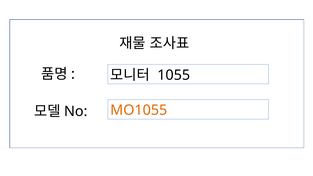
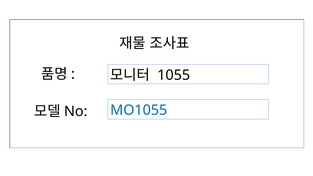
MO1055 colour: orange -> blue (139, 110)
